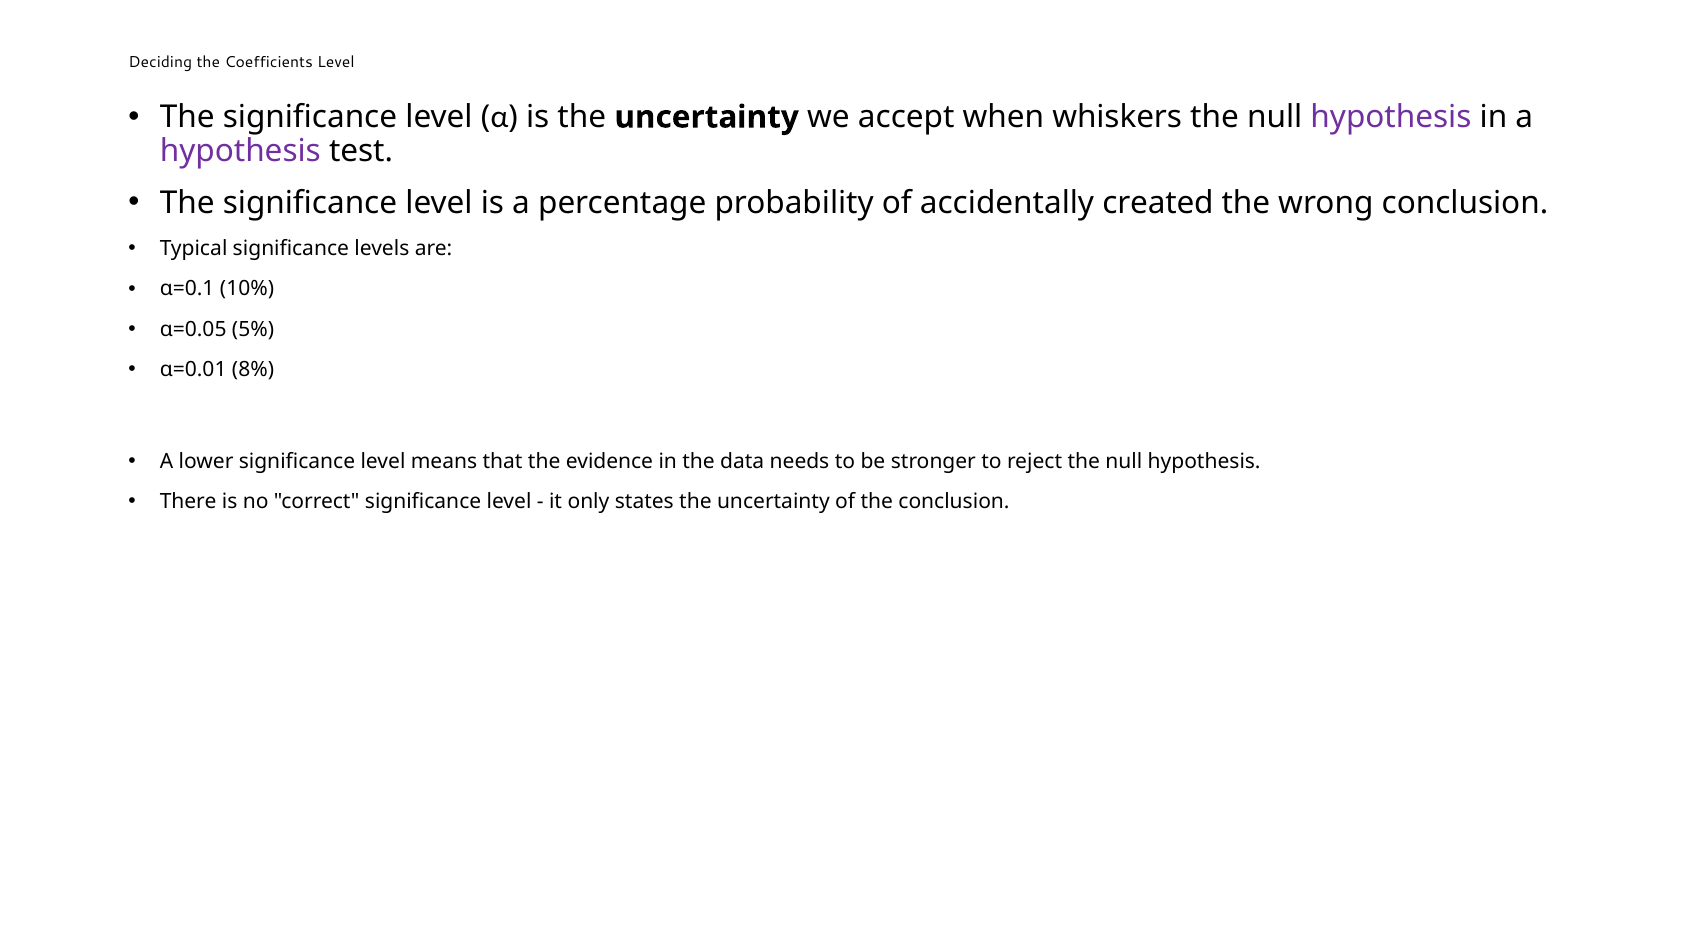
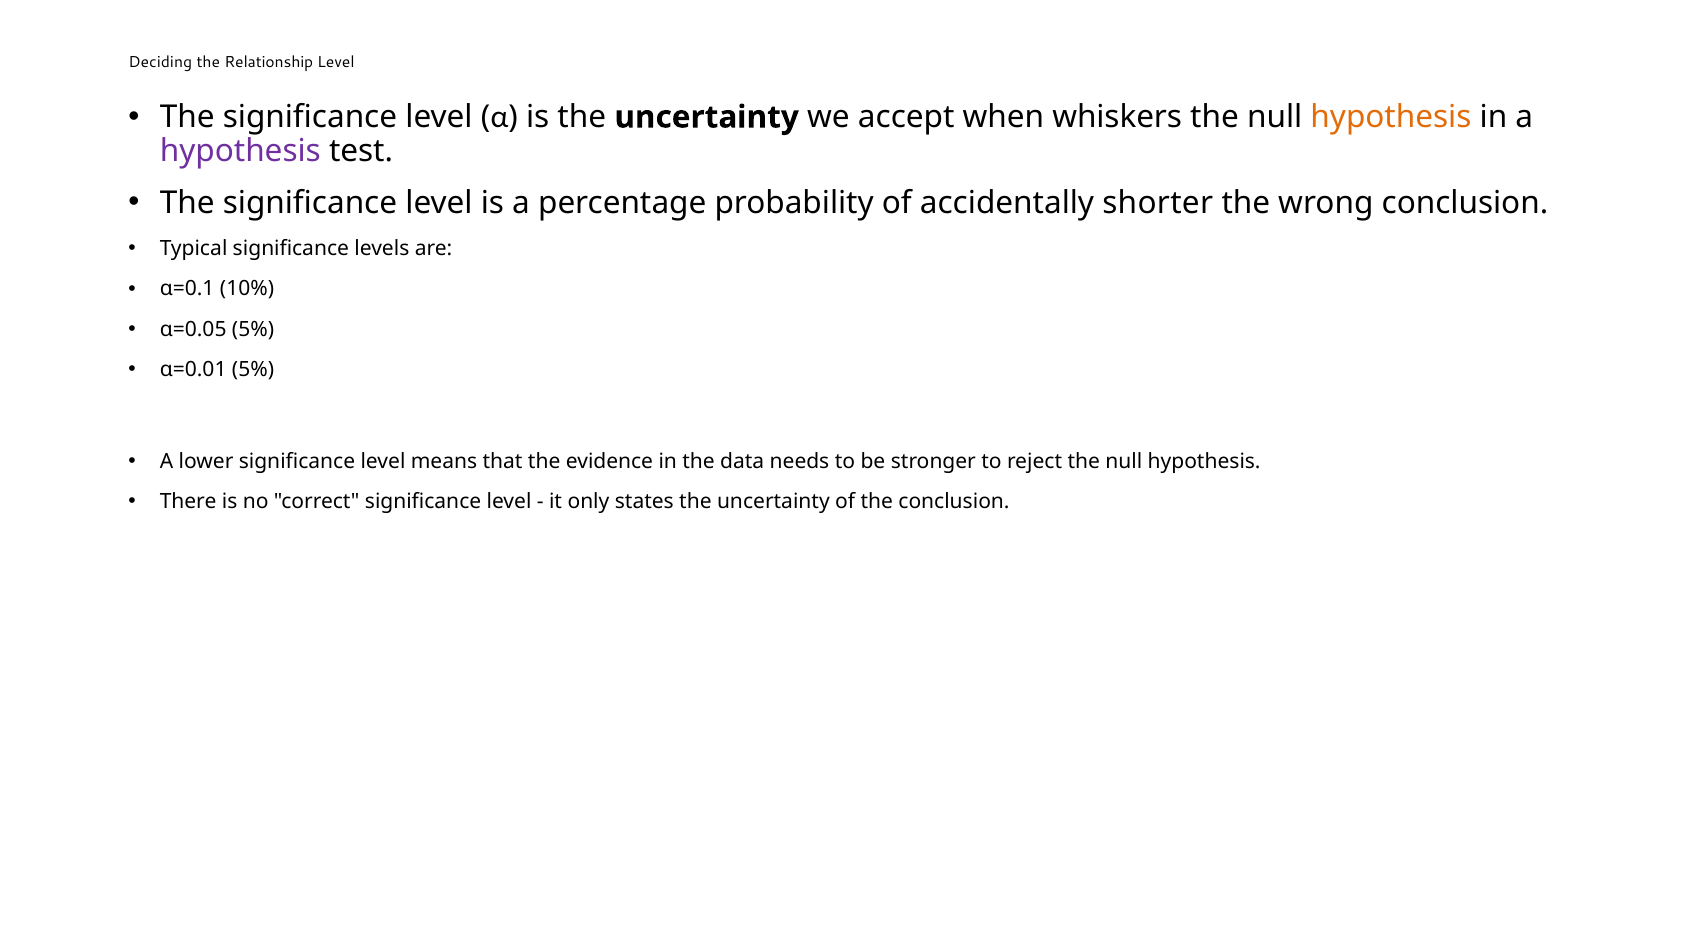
Coefficients: Coefficients -> Relationship (269, 62)
hypothesis colour: purple -> orange (1391, 117)
created: created -> shorter (1158, 203)
α=0.01 8%: 8% -> 5% (253, 370)
